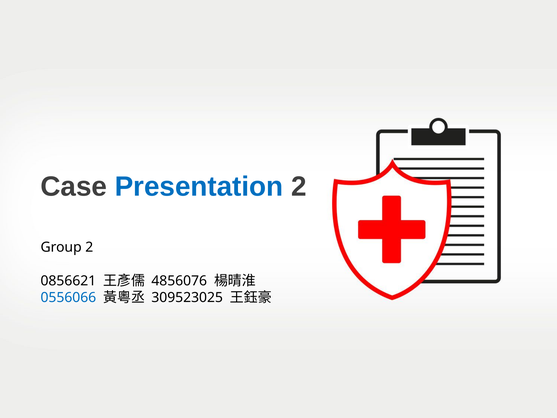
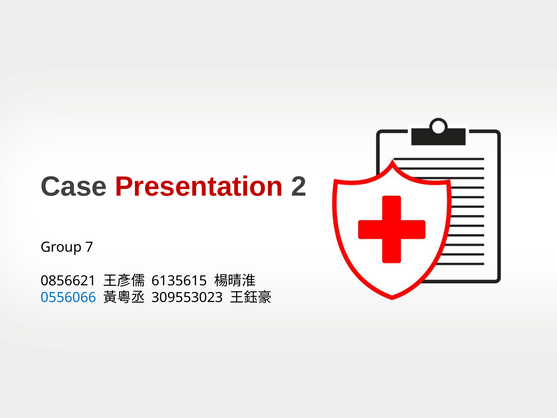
Presentation colour: blue -> red (199, 186)
Group 2: 2 -> 7 (89, 247)
4856076: 4856076 -> 6135615 (179, 281)
309523025: 309523025 -> 309553023 (187, 297)
